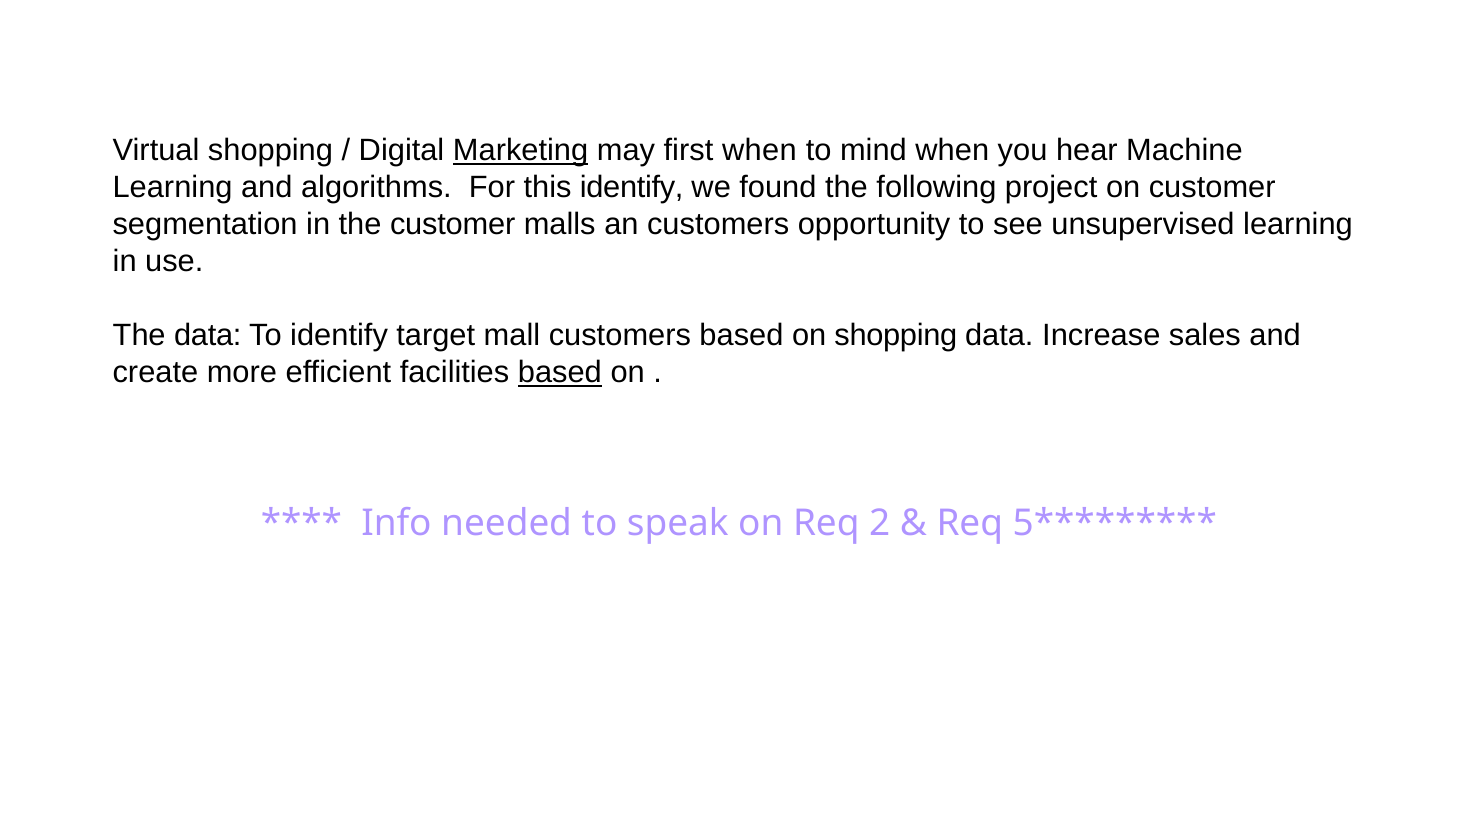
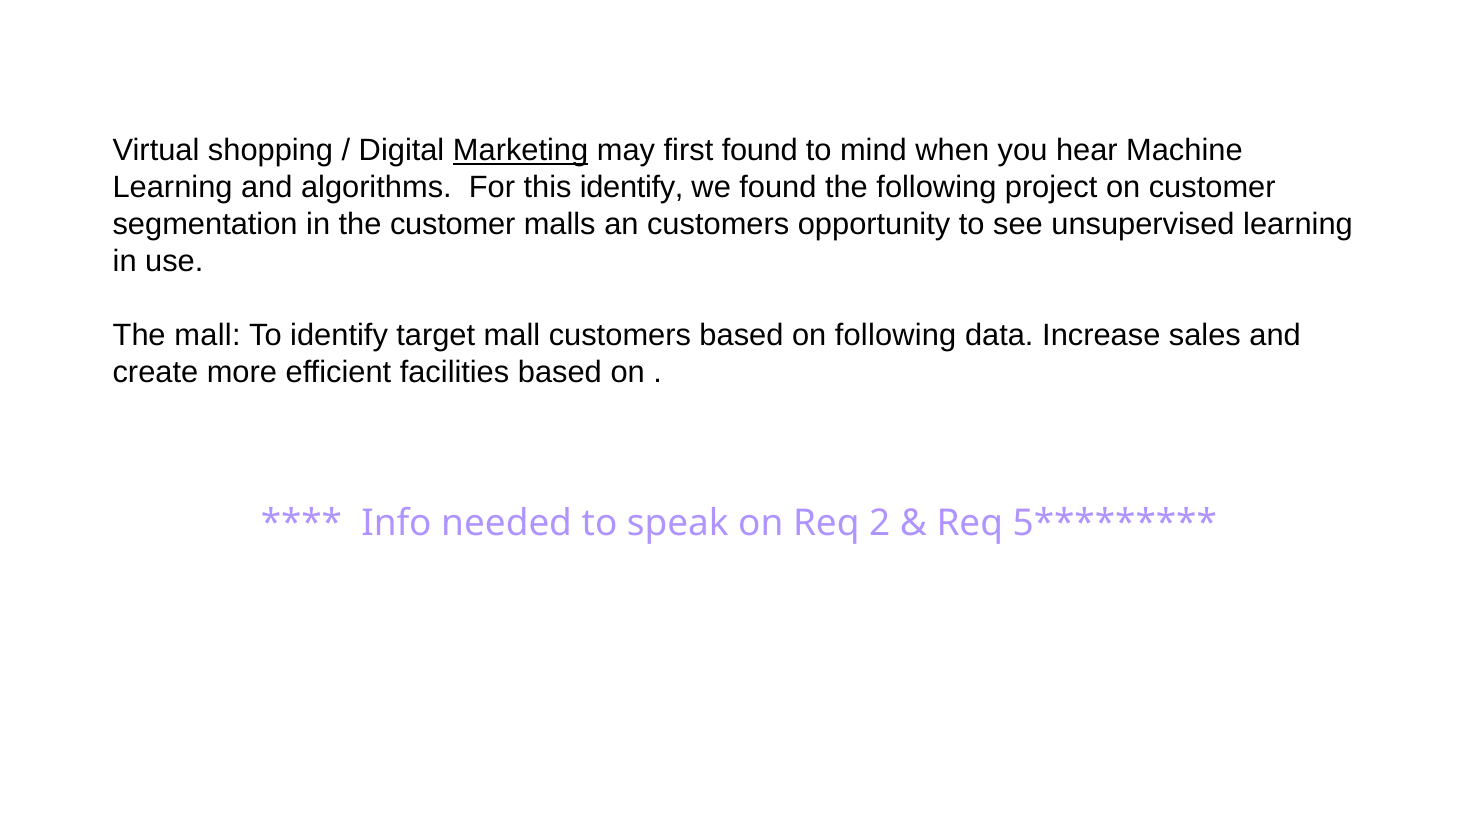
first when: when -> found (760, 151)
The data: data -> mall (207, 336)
on shopping: shopping -> following (896, 336)
based underline: present -> none (560, 373)
